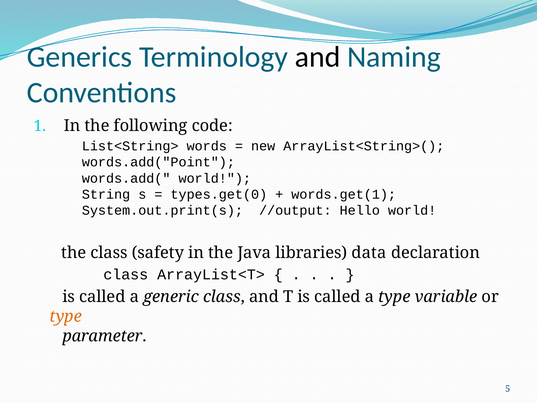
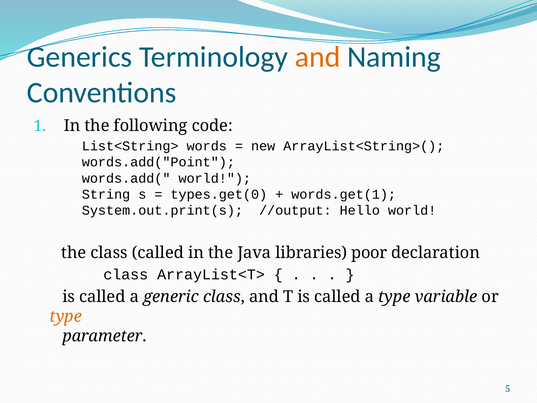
and colour: black -> orange (318, 57)
class safety: safety -> called (158, 253)
data: data -> poor (369, 253)
